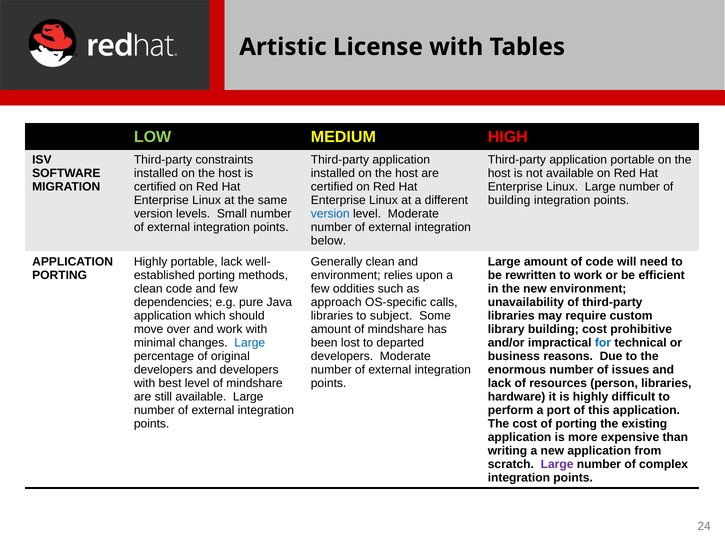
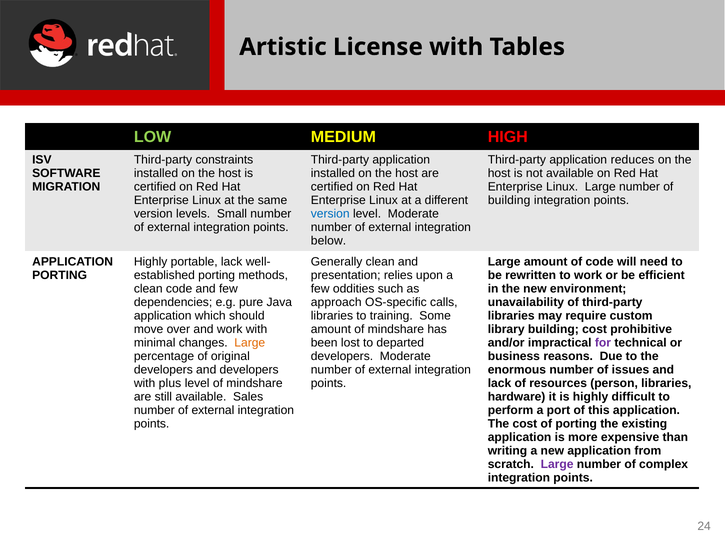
application portable: portable -> reduces (632, 160)
environment: environment -> presentation (346, 275)
subject: subject -> training (391, 316)
Large colour: blue -> orange (250, 343)
for colour: blue -> purple (603, 343)
best: best -> plus (170, 384)
available Large: Large -> Sales (248, 397)
